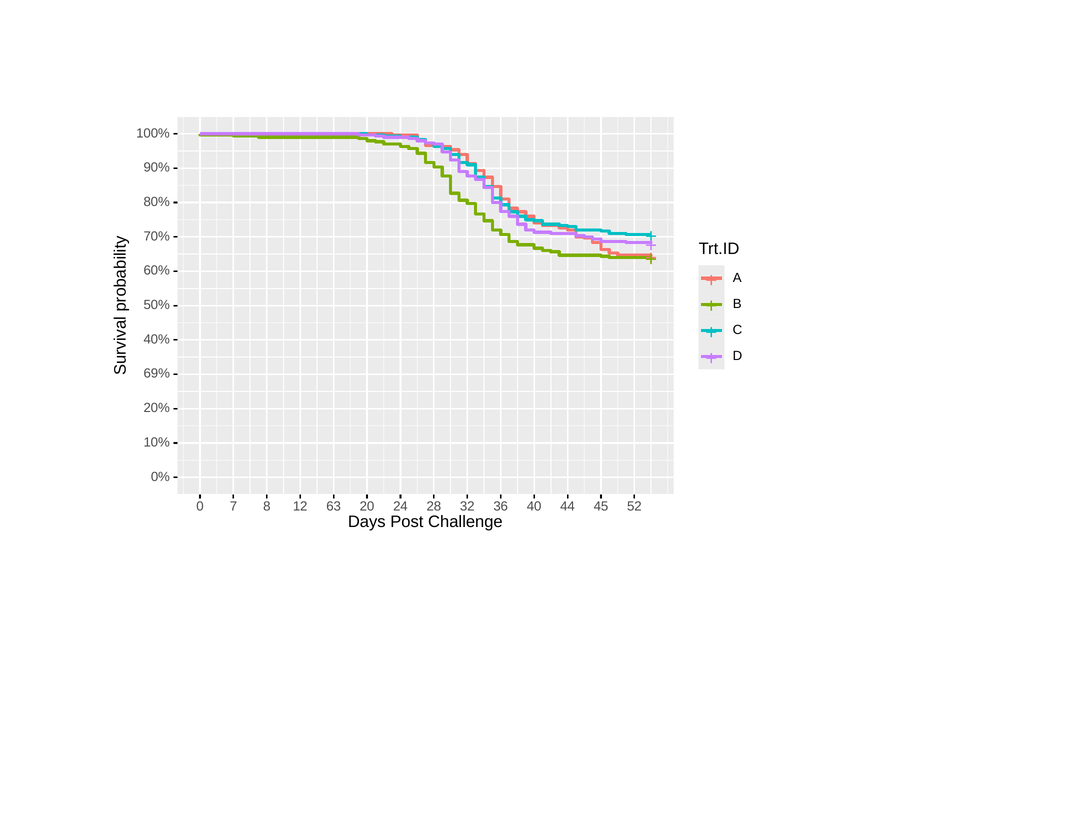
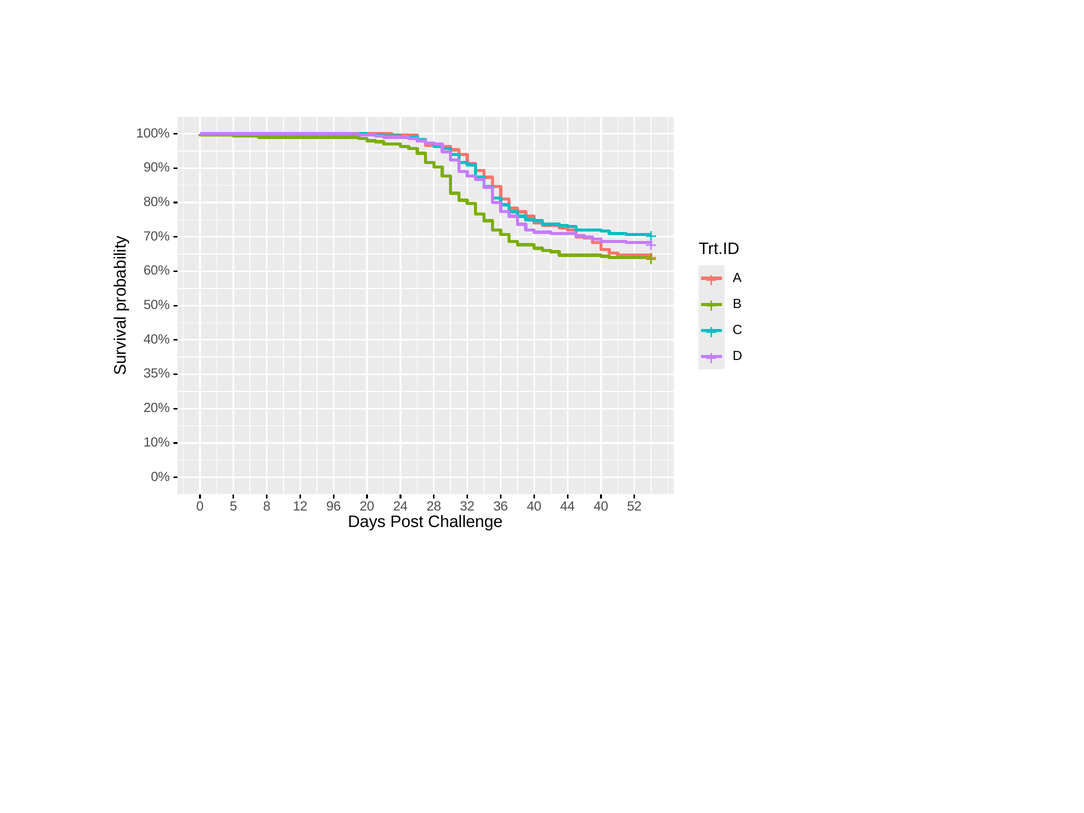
69%: 69% -> 35% (157, 374)
7: 7 -> 5 (233, 506)
63: 63 -> 96 (334, 506)
44 45: 45 -> 40 (601, 506)
